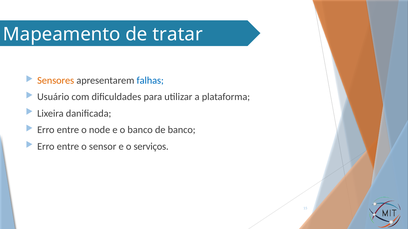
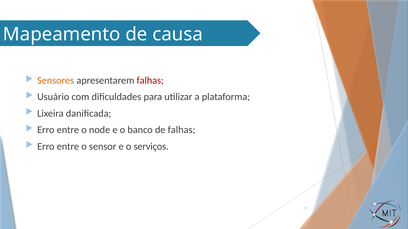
tratar: tratar -> causa (178, 35)
falhas colour: blue -> red (150, 81)
de banco: banco -> falhas (182, 130)
